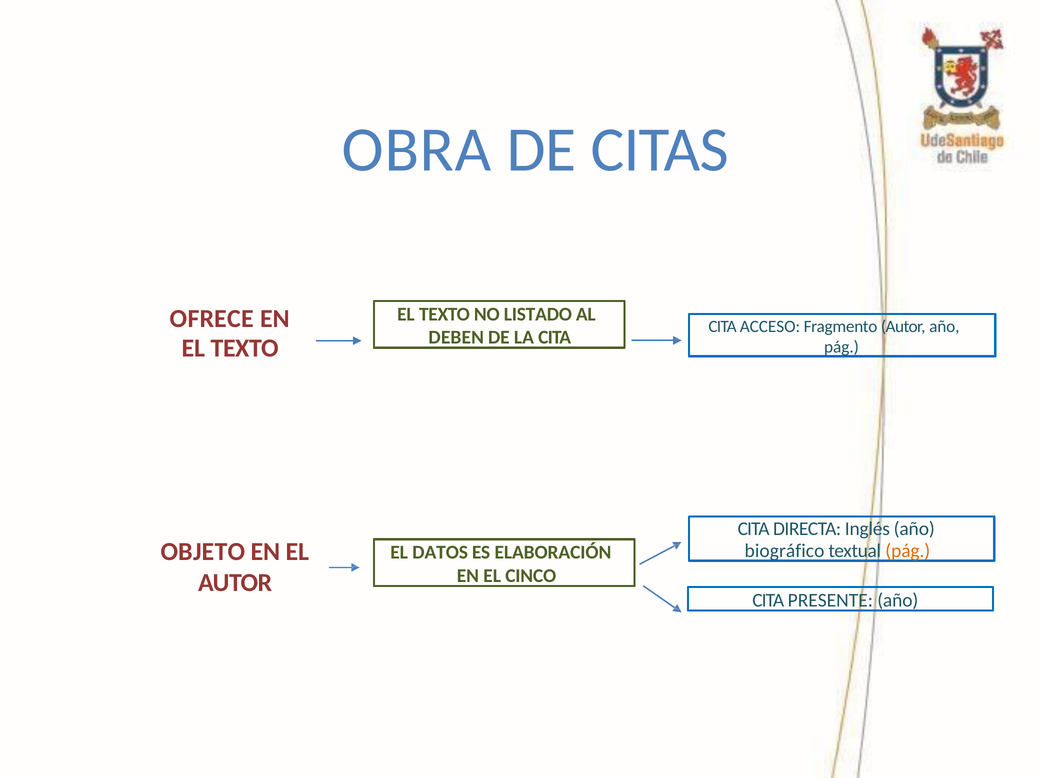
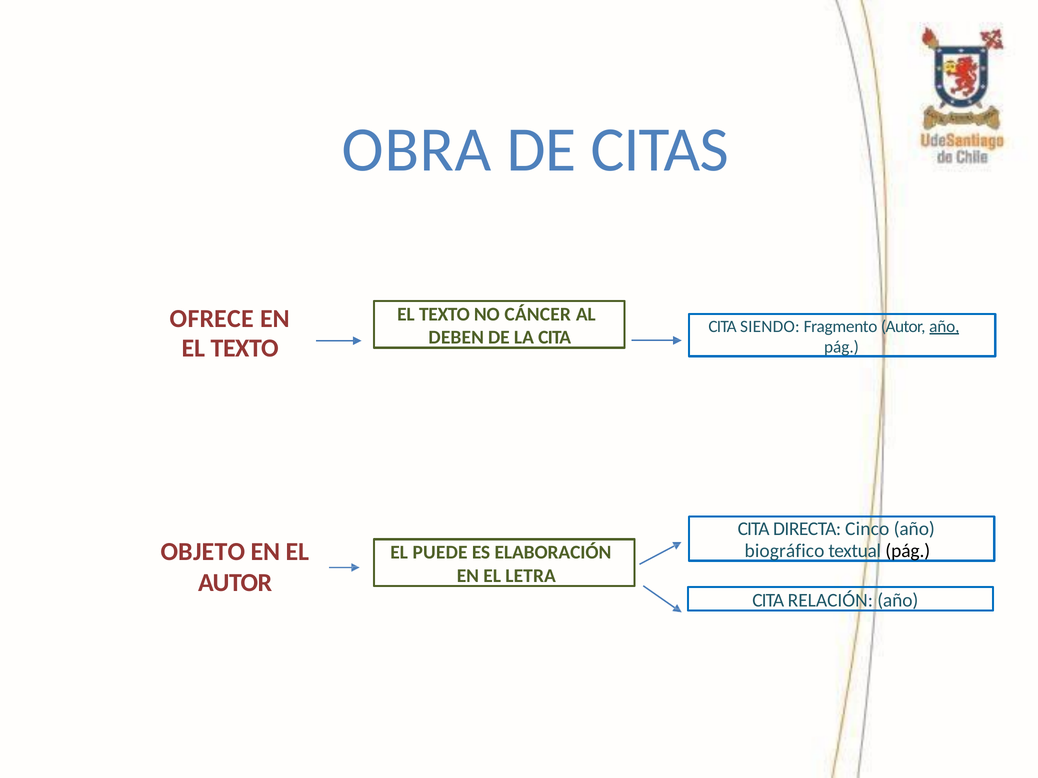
LISTADO: LISTADO -> CÁNCER (538, 314)
ACCESO: ACCESO -> SIENDO (770, 327)
año underline: none -> present (944, 327)
Inglés: Inglés -> Cinco (867, 529)
pág colour: orange -> black (908, 551)
DATOS: DATOS -> PUEDE (440, 553)
CINCO: CINCO -> LETRA (531, 576)
PRESENTE: PRESENTE -> RELACIÓN (830, 601)
